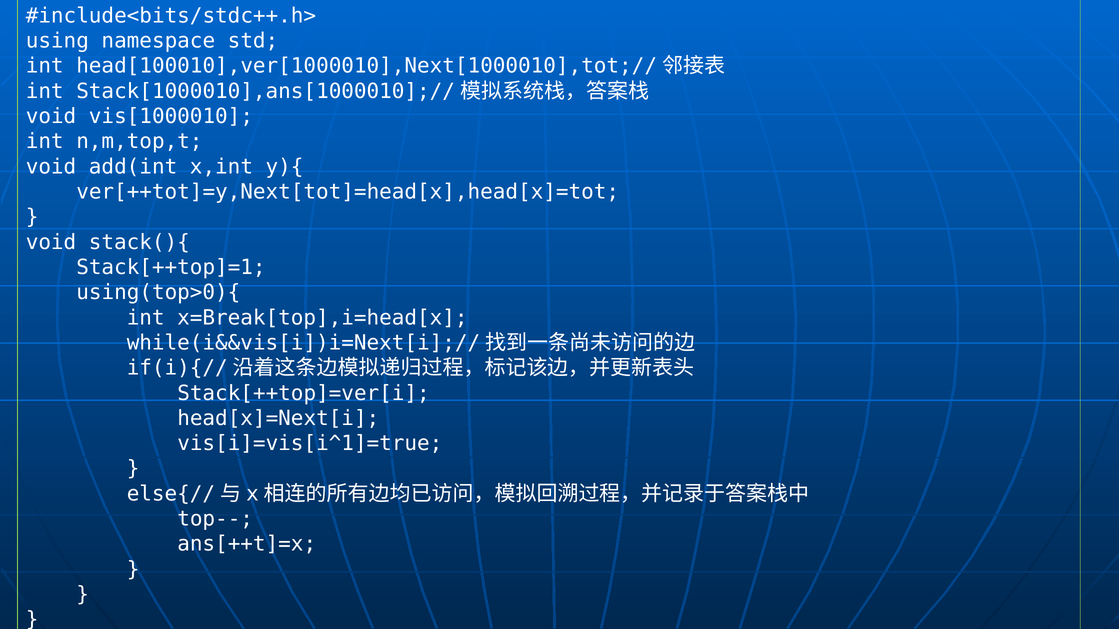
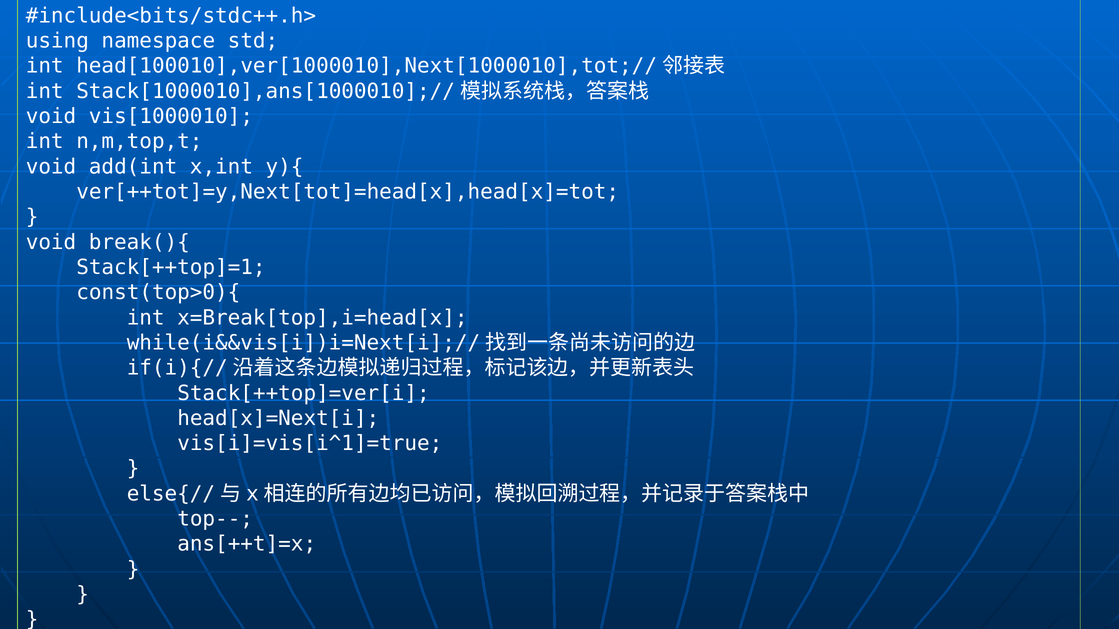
stack(){: stack(){ -> break(){ (139, 242)
using(top>0){: using(top>0){ -> const(top>0){ (158, 293)
